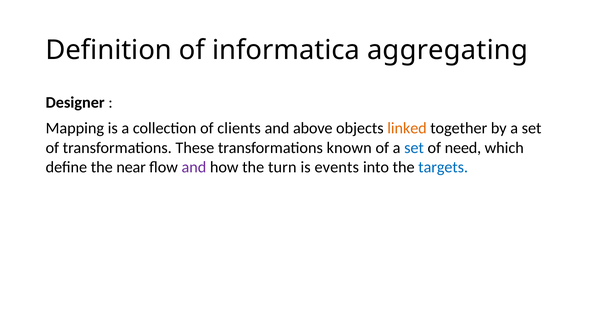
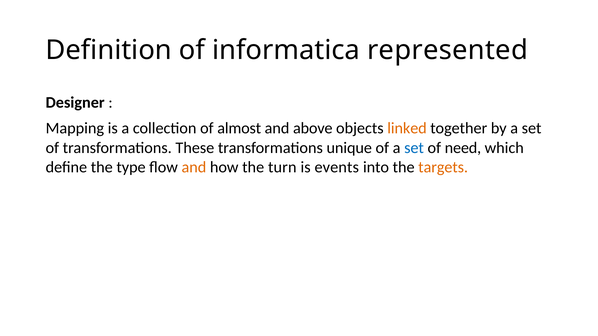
aggregating: aggregating -> represented (447, 50)
clients: clients -> almost (239, 128)
known: known -> unique (349, 148)
near: near -> type (131, 167)
and colour: purple -> orange (194, 167)
targets colour: blue -> orange (443, 167)
